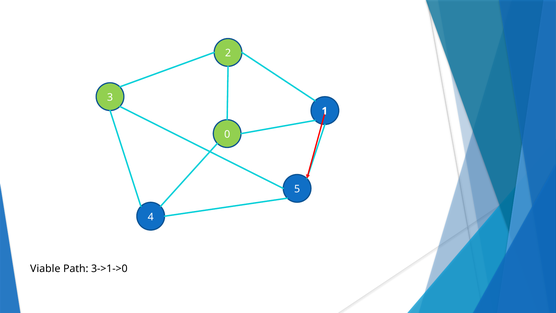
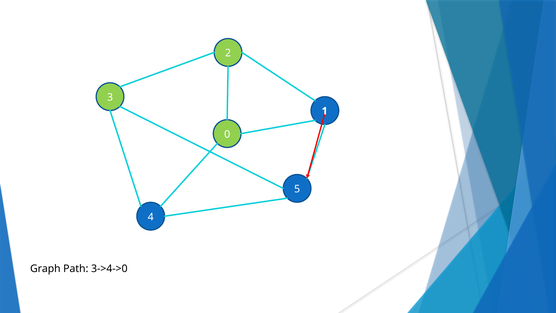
Viable: Viable -> Graph (45, 268)
3->1->0: 3->1->0 -> 3->4->0 (109, 268)
